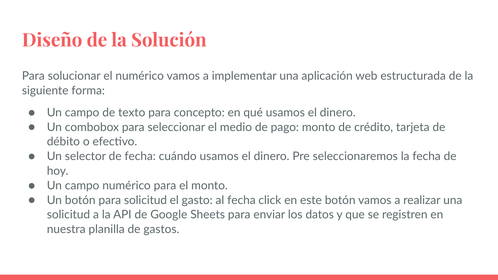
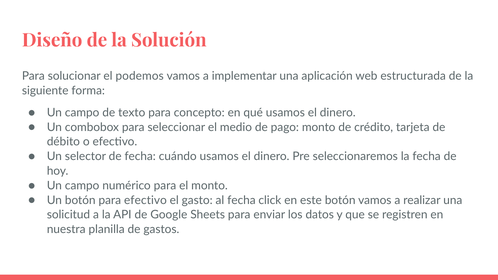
el numérico: numérico -> podemos (140, 76)
para solicitud: solicitud -> efectivo (145, 200)
